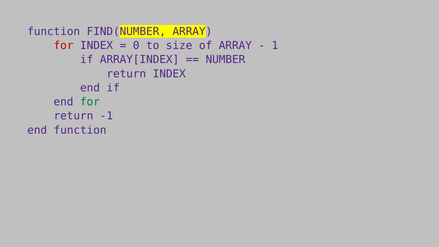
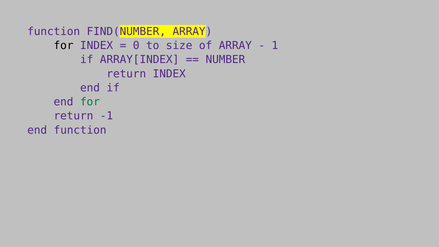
for colour: red -> black (64, 46)
